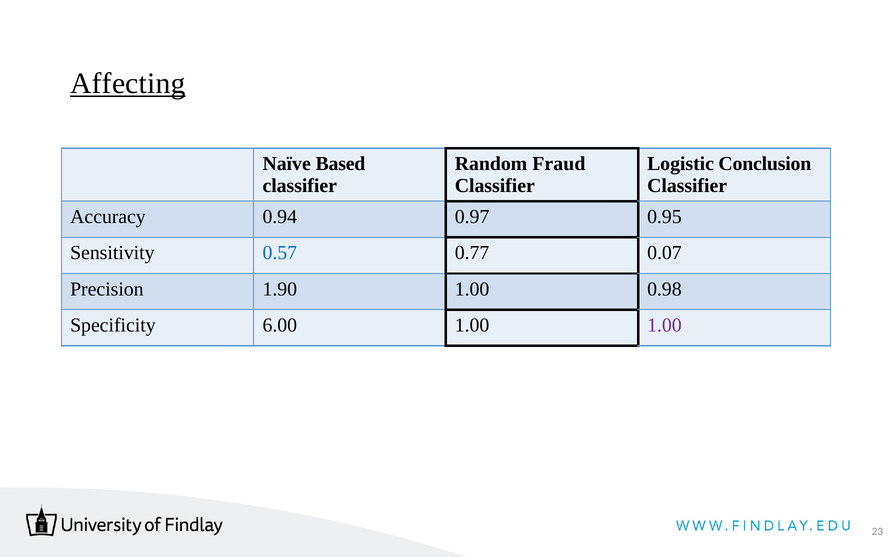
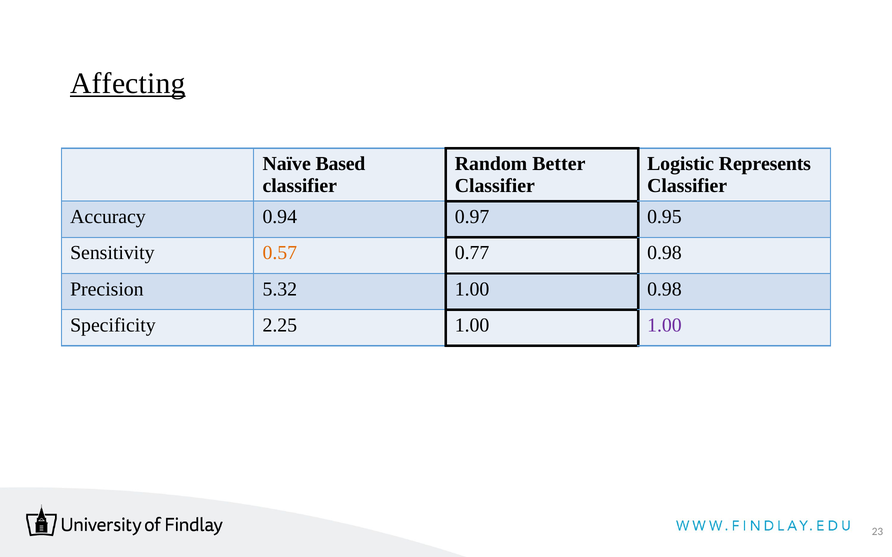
Fraud: Fraud -> Better (559, 164)
Conclusion: Conclusion -> Represents (765, 164)
0.57 colour: blue -> orange (280, 253)
0.77 0.07: 0.07 -> 0.98 (664, 253)
1.90: 1.90 -> 5.32 (280, 289)
6.00: 6.00 -> 2.25 (280, 326)
